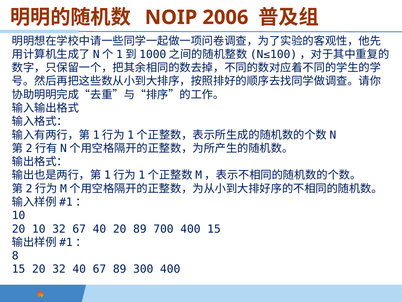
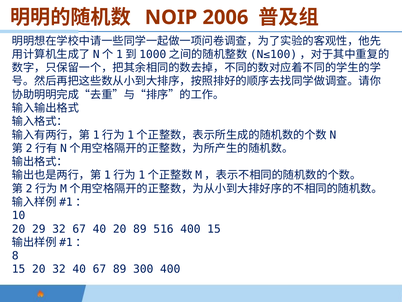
20 10: 10 -> 29 (39, 229)
700: 700 -> 516 (163, 229)
